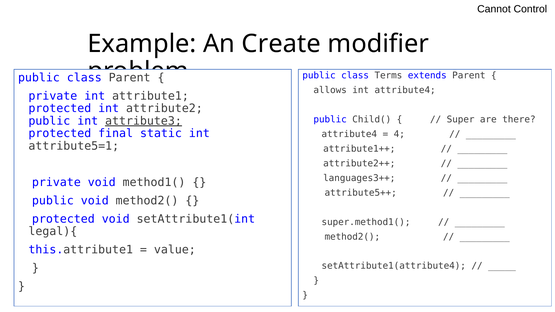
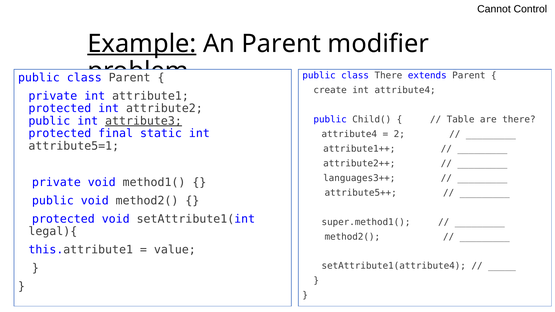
Example underline: none -> present (142, 44)
An Create: Create -> Parent (281, 44)
class Terms: Terms -> There (388, 75)
allows: allows -> create (330, 90)
Super: Super -> Table (461, 119)
4: 4 -> 2 (399, 134)
